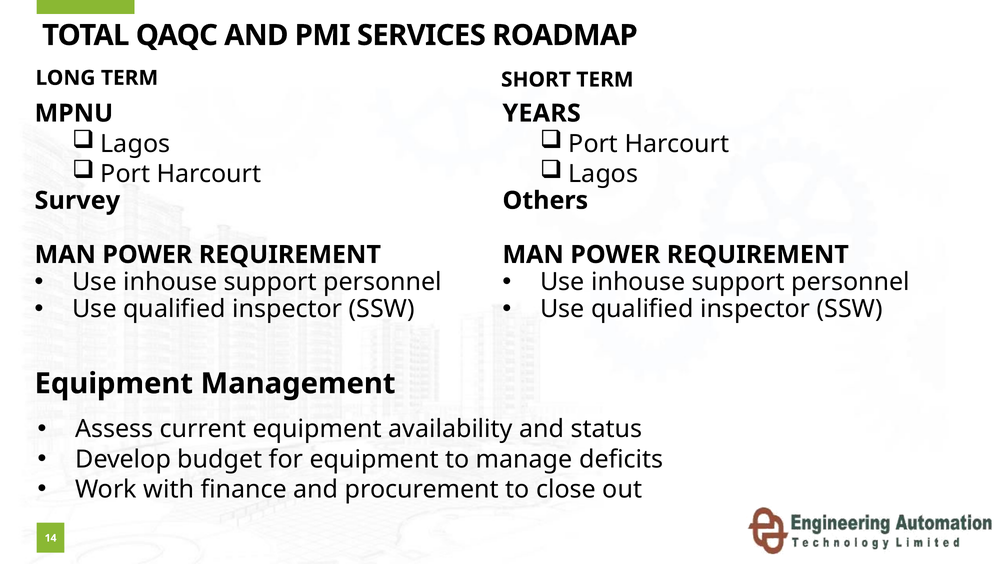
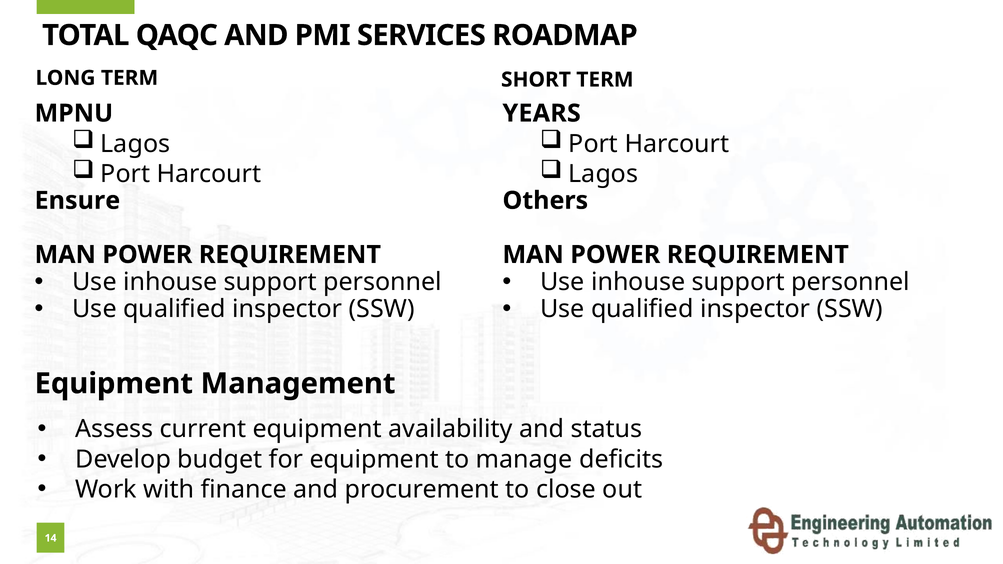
Survey: Survey -> Ensure (77, 201)
